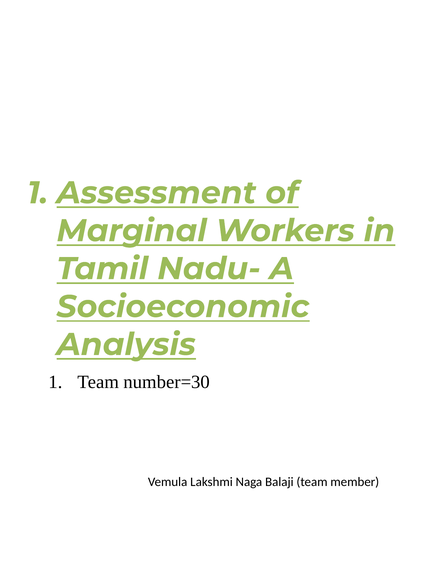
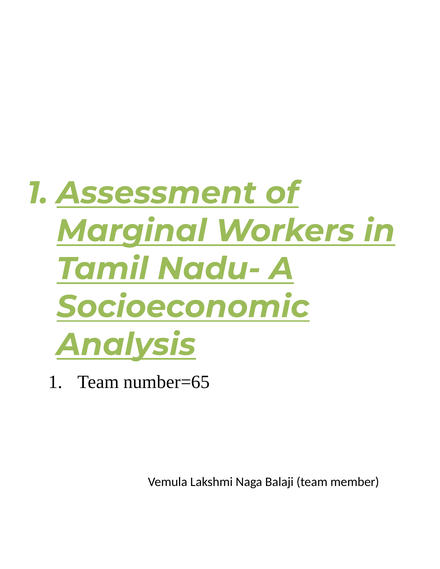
number=30: number=30 -> number=65 (167, 382)
